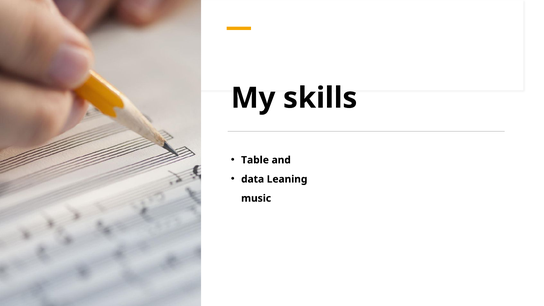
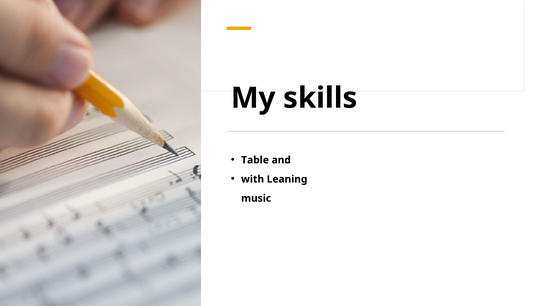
data: data -> with (253, 179)
